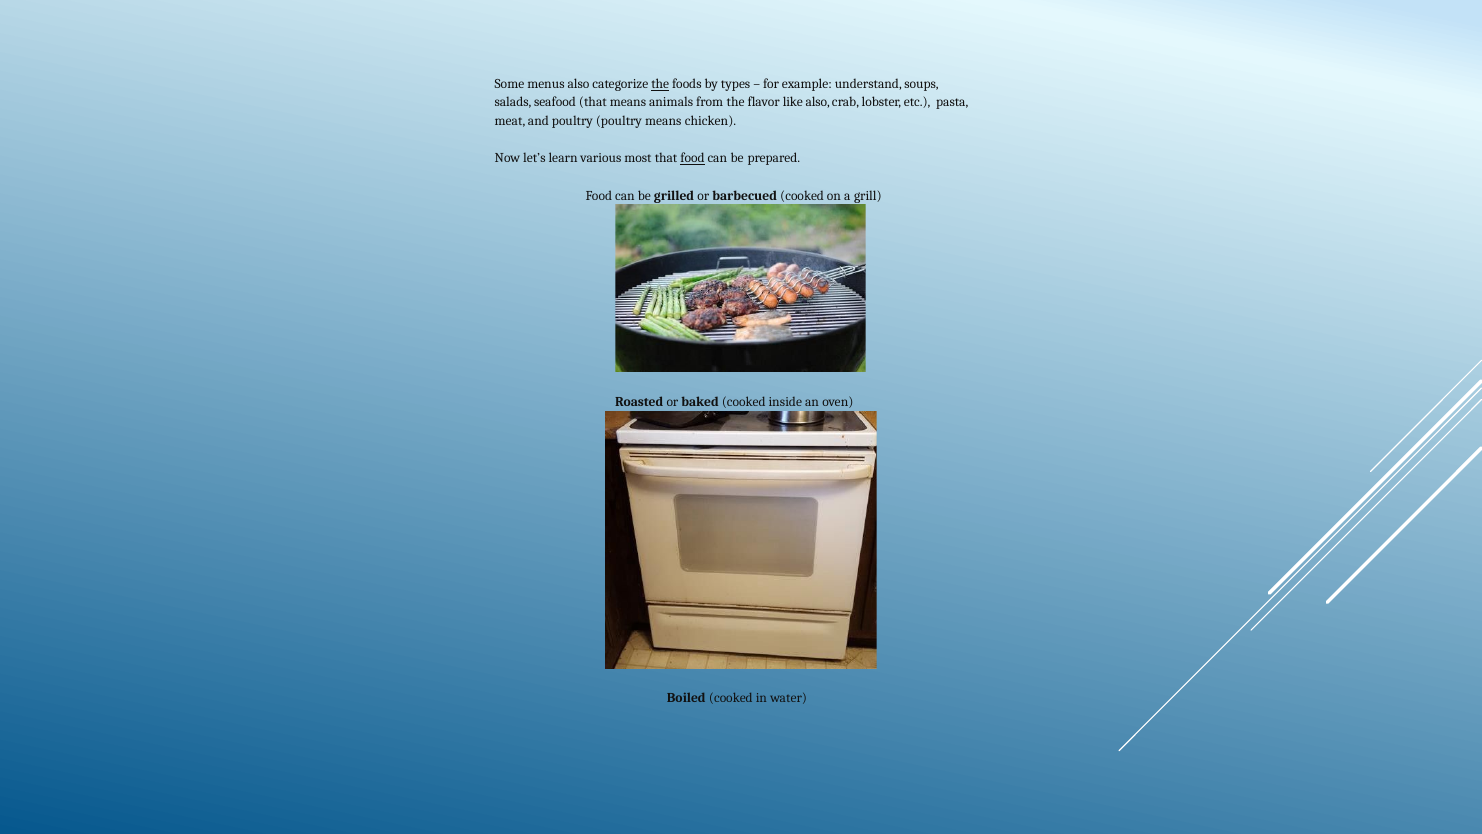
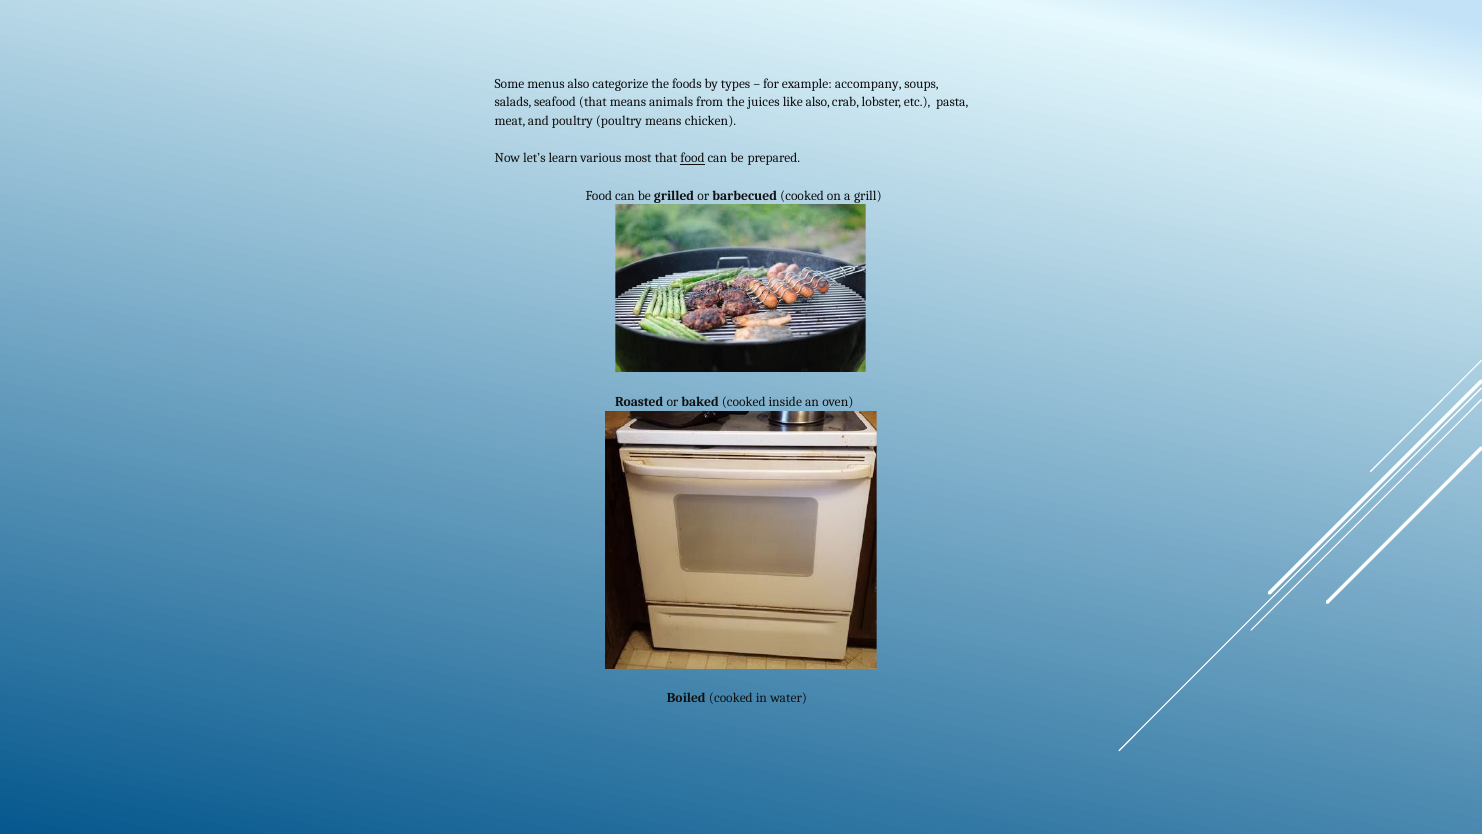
the underline: present -> none (660, 84)
understand: understand -> accompany (868, 84)
flavor: flavor -> juices (764, 102)
